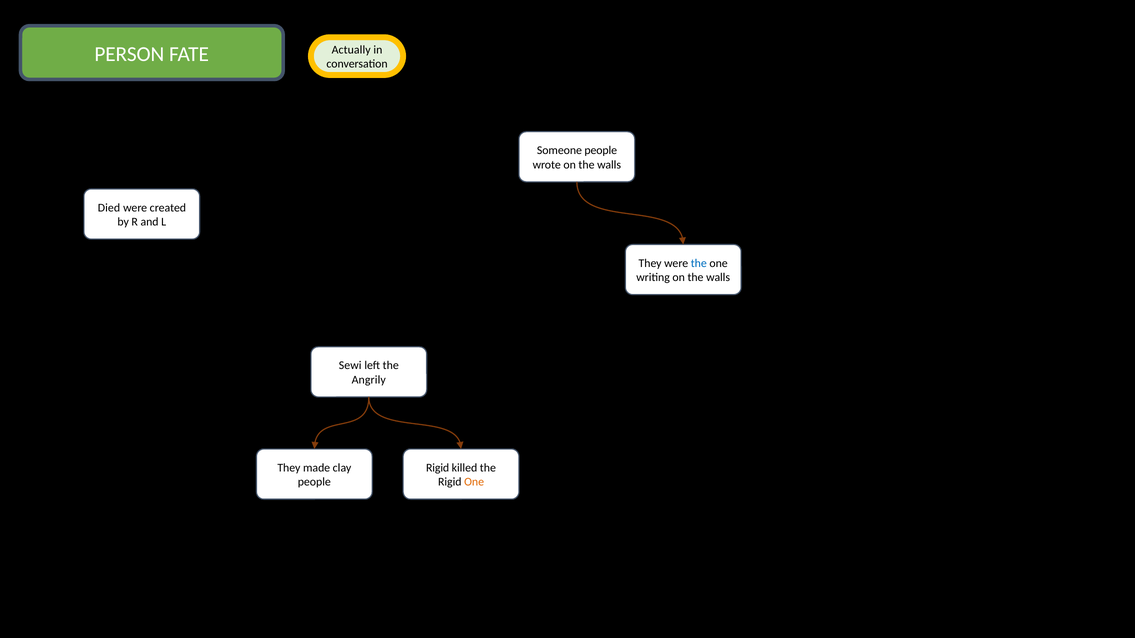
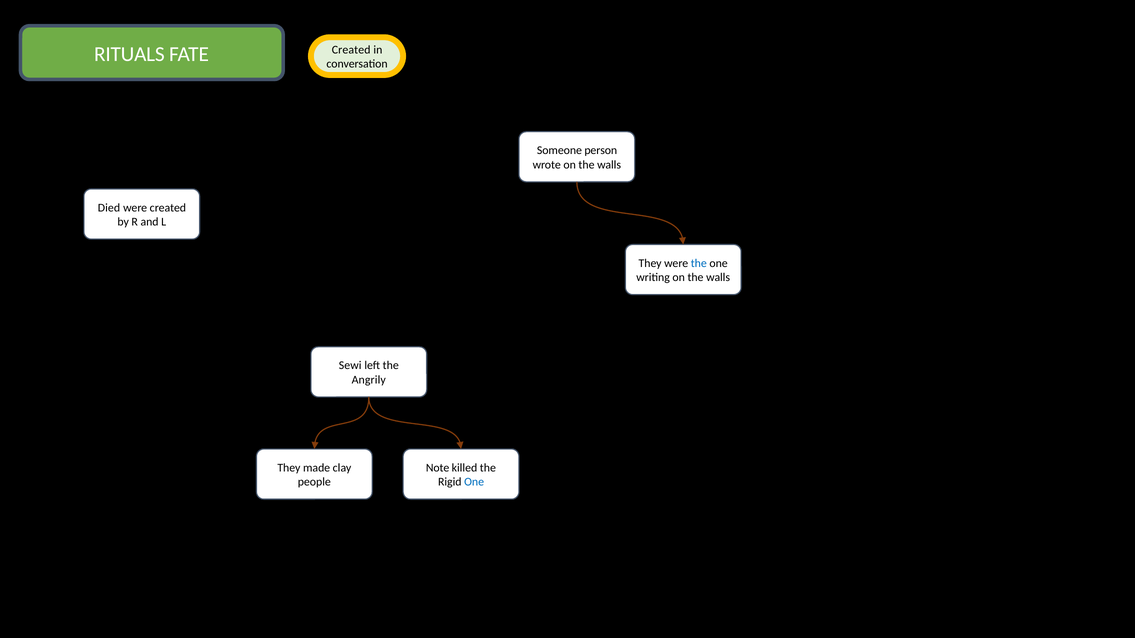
PERSON: PERSON -> RITUALS (129, 54)
FATE Actually: Actually -> Created (351, 50)
Someone people: people -> person (601, 151)
Rigid: Rigid -> Note (438, 468)
One colour: orange -> blue (474, 482)
